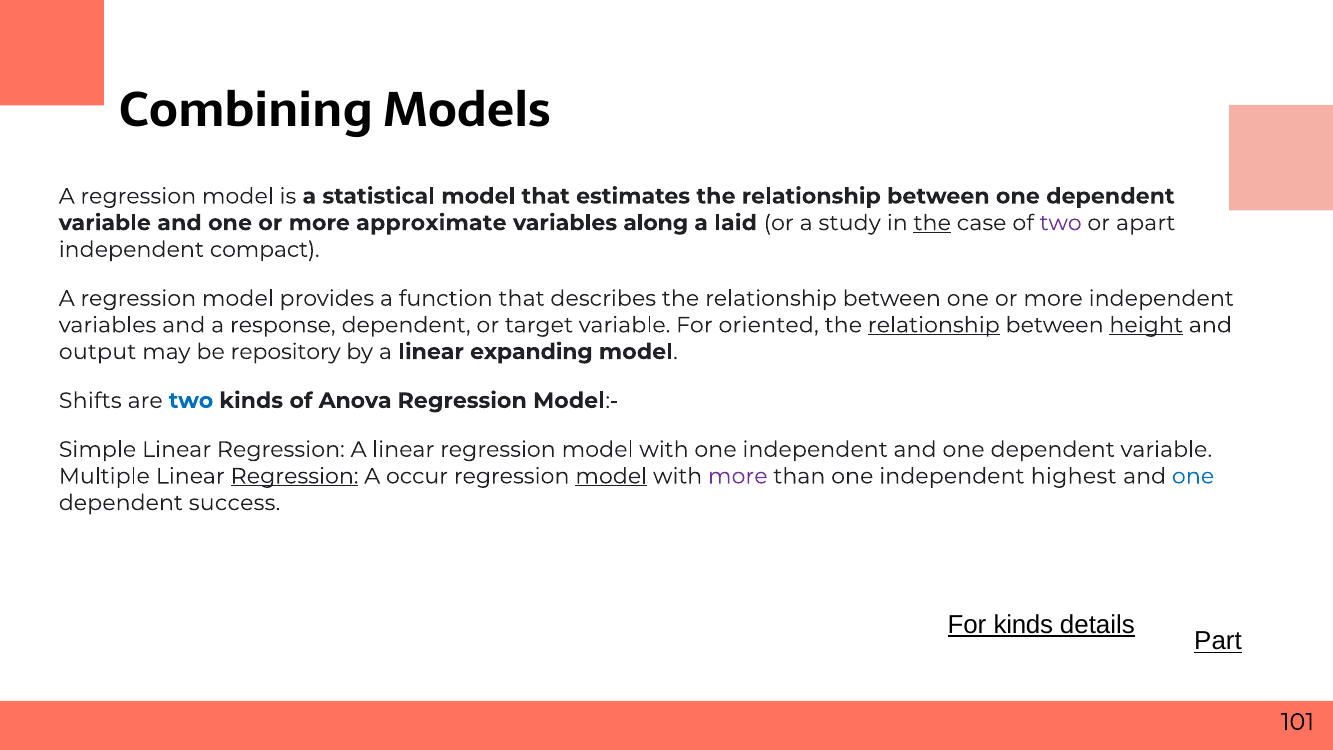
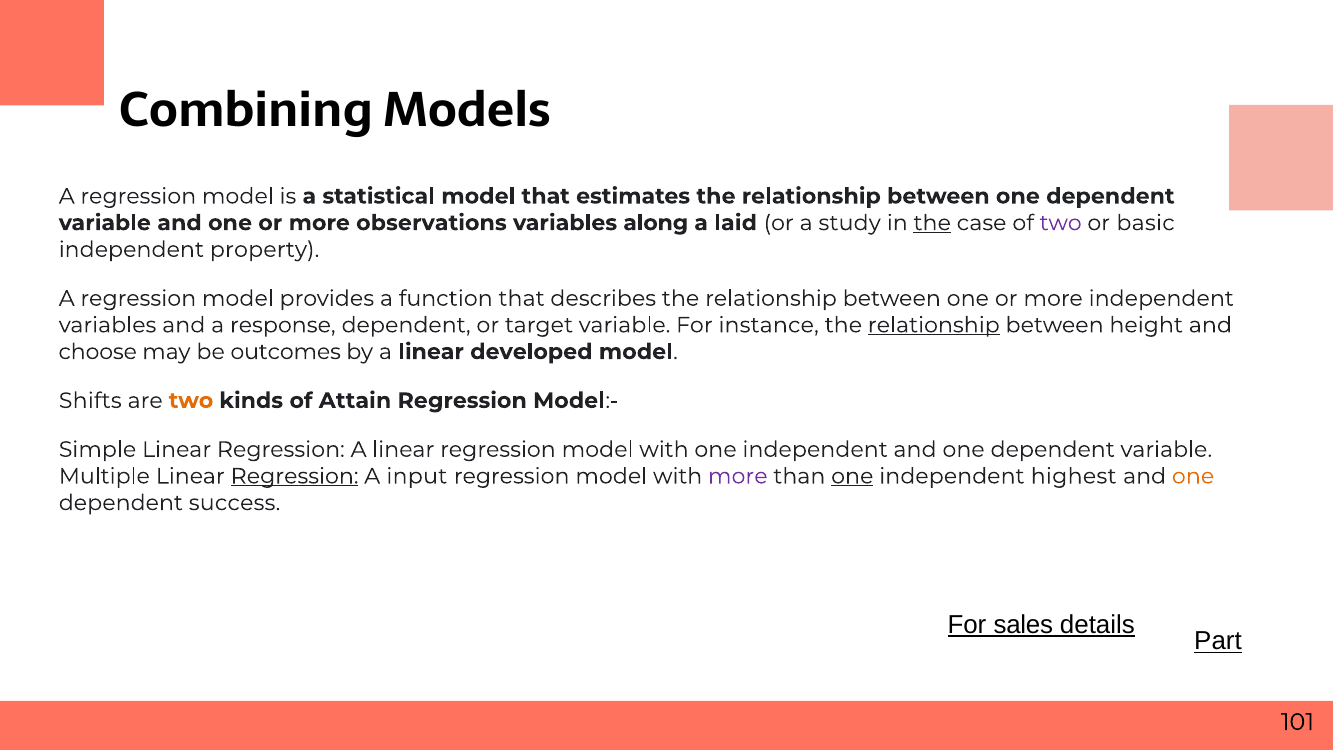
approximate: approximate -> observations (431, 223)
apart: apart -> basic (1146, 223)
compact: compact -> property (265, 250)
oriented: oriented -> instance (769, 325)
height underline: present -> none (1146, 325)
output: output -> choose (98, 352)
repository: repository -> outcomes (286, 352)
expanding: expanding -> developed (531, 352)
two colour: blue -> orange (191, 401)
Anova: Anova -> Attain (355, 401)
occur: occur -> input (417, 476)
model underline: present -> none (611, 476)
one underline: none -> present (852, 476)
one colour: blue -> orange (1193, 476)
For kinds: kinds -> sales (1023, 624)
